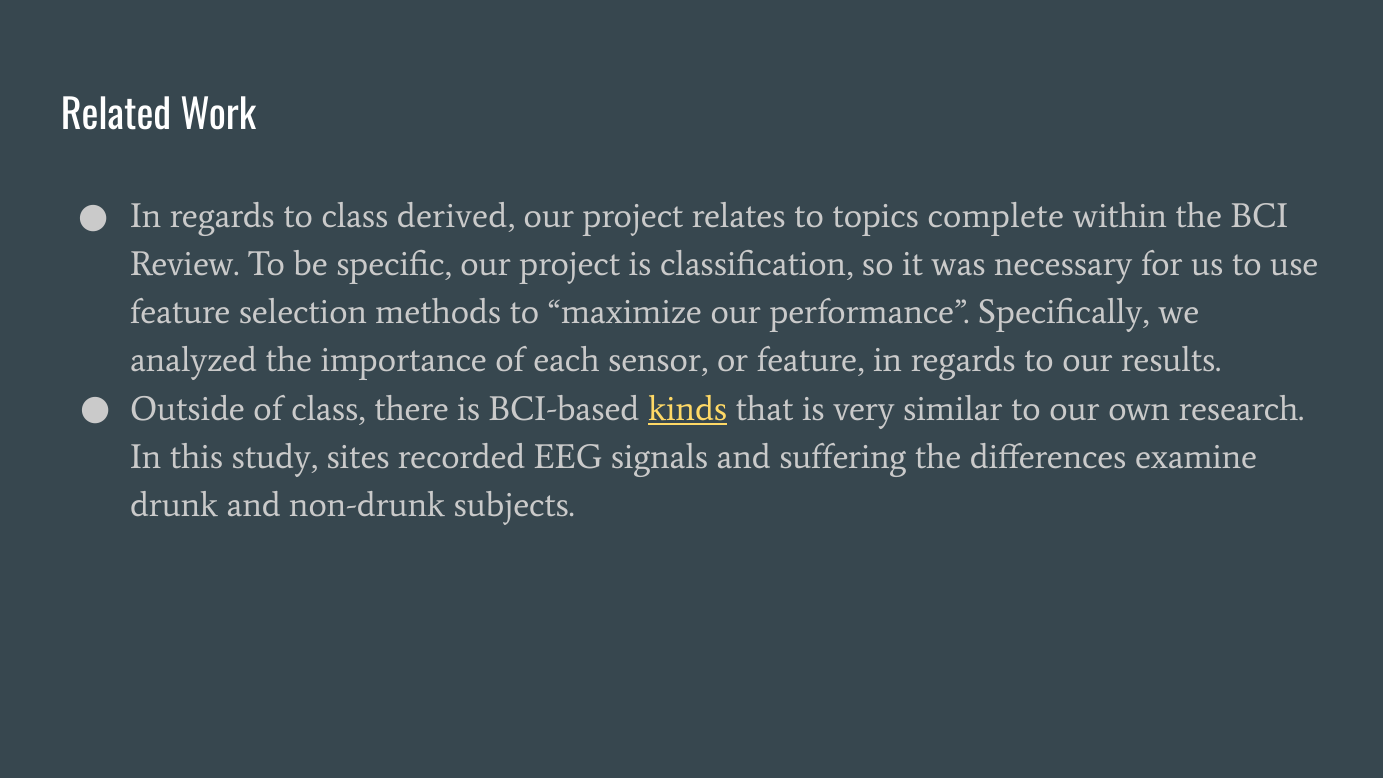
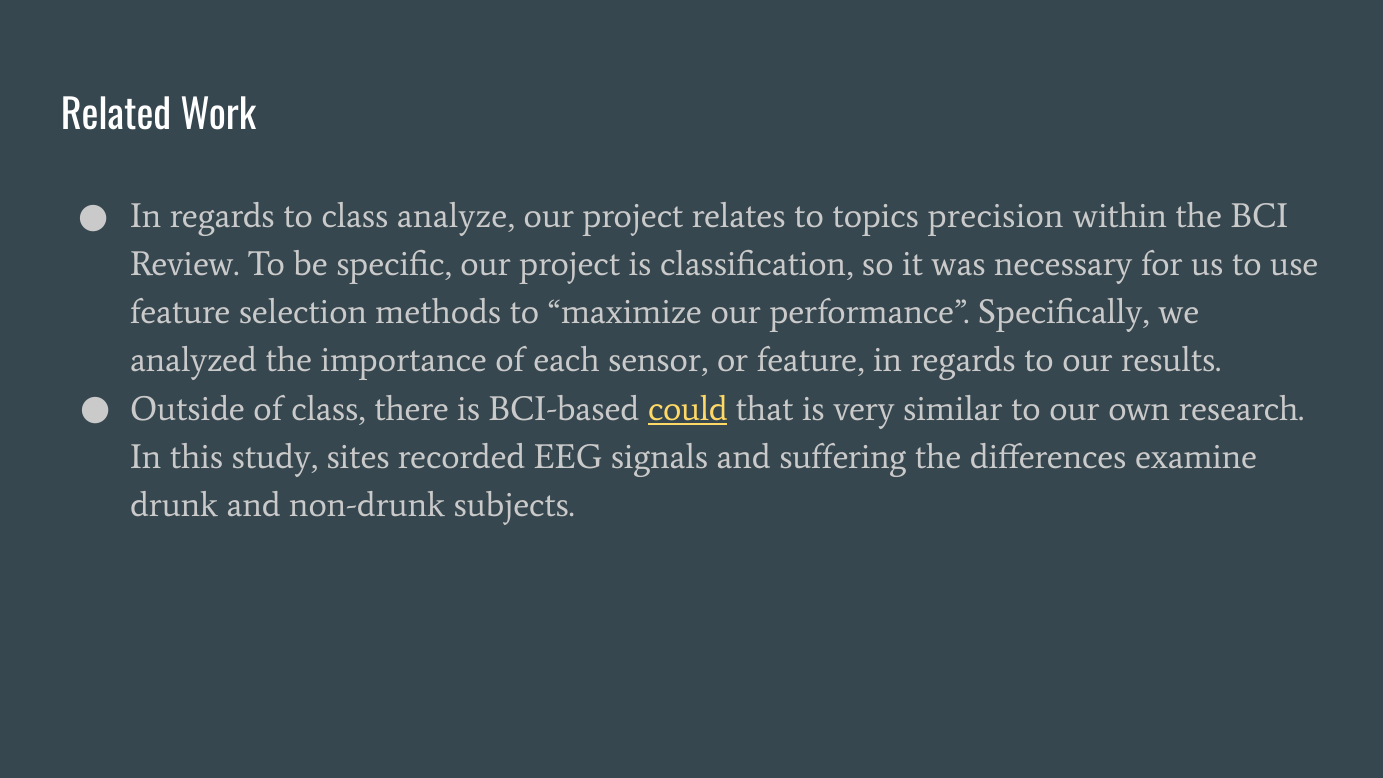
derived: derived -> analyze (456, 216)
complete: complete -> precision (996, 216)
kinds: kinds -> could (688, 409)
